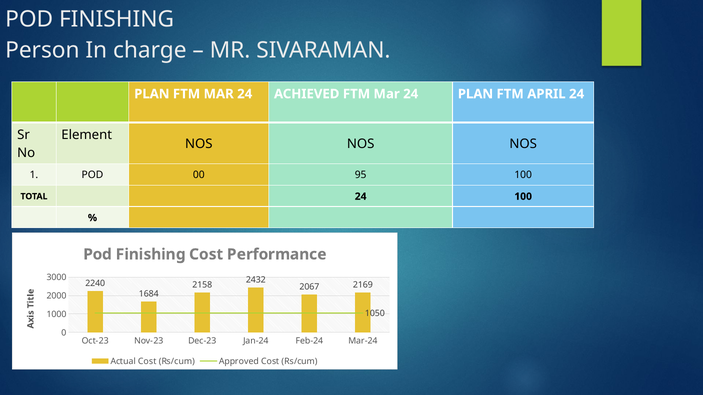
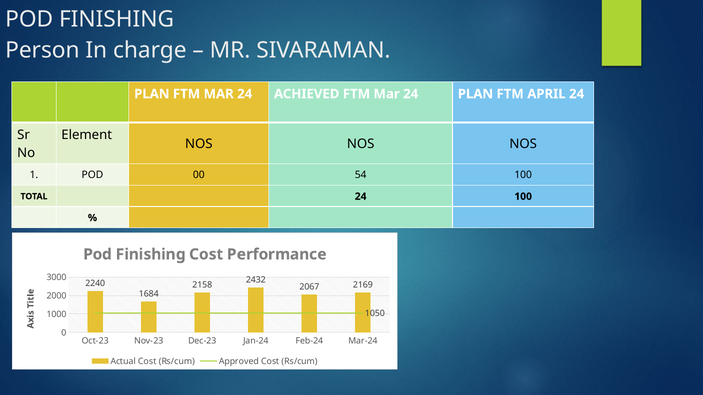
95: 95 -> 54 (361, 175)
